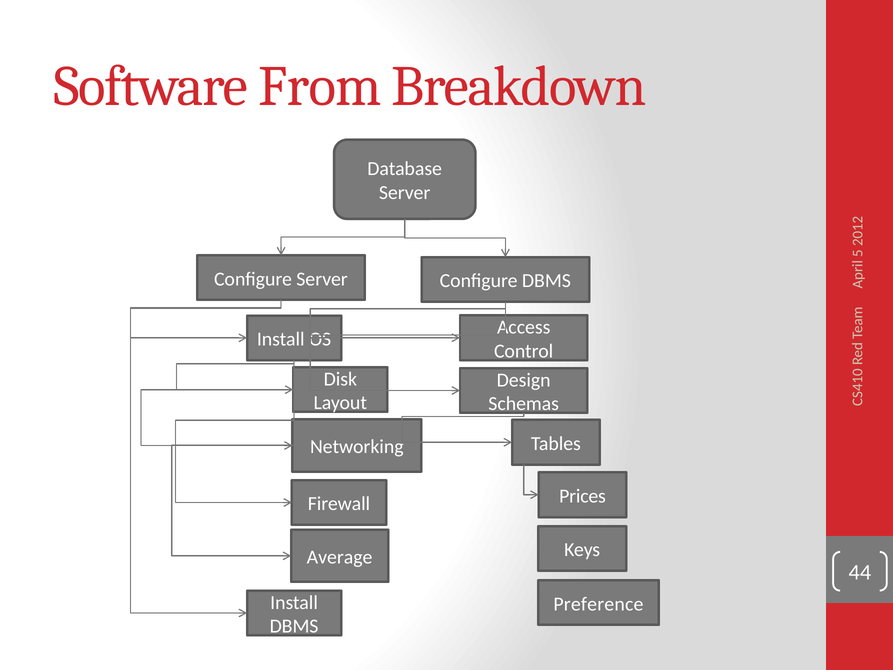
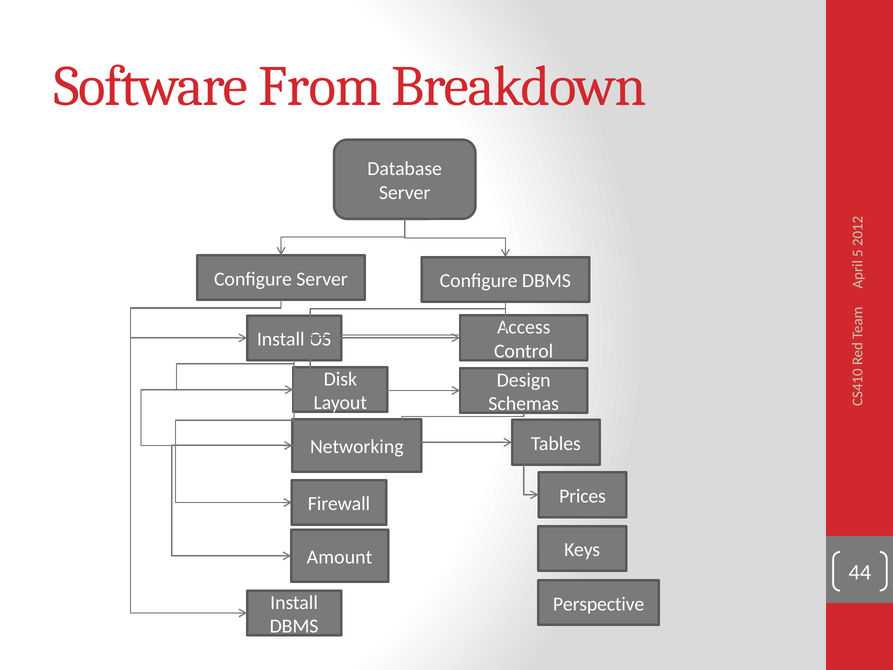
Average: Average -> Amount (340, 557)
Preference: Preference -> Perspective (599, 604)
